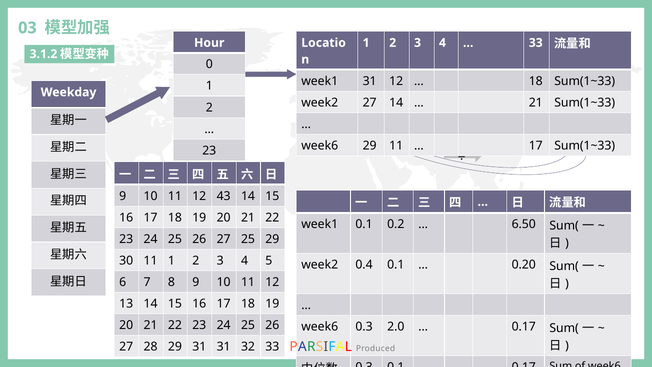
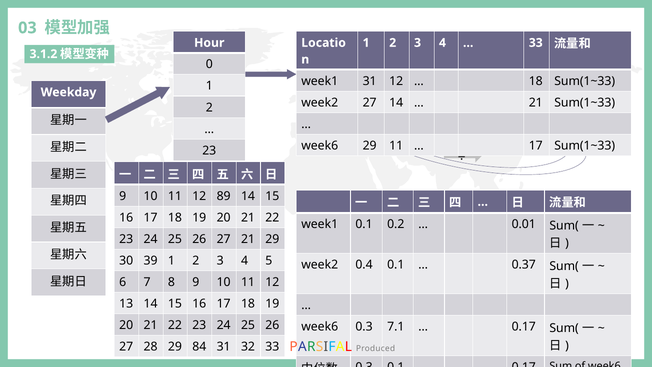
43: 43 -> 89 (224, 196)
6.50: 6.50 -> 0.01 (524, 224)
27 25: 25 -> 21 (248, 239)
30 11: 11 -> 39 (151, 260)
0.20: 0.20 -> 0.37 (524, 265)
2.0: 2.0 -> 7.1 (396, 327)
29 31: 31 -> 84 (199, 347)
